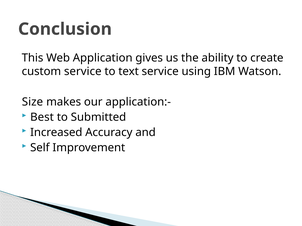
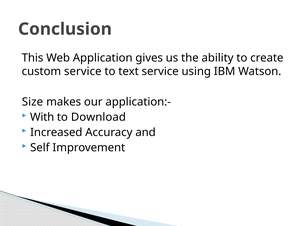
Best: Best -> With (42, 117)
Submitted: Submitted -> Download (98, 117)
